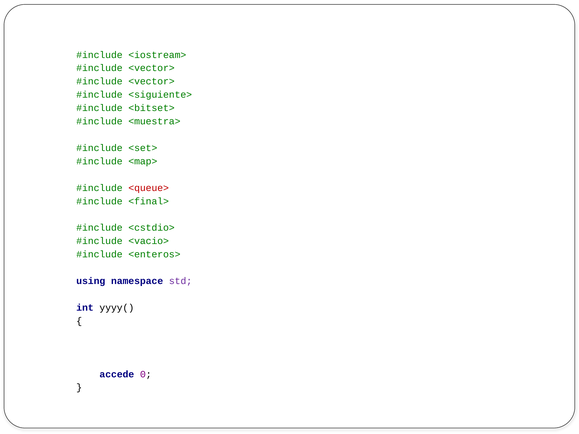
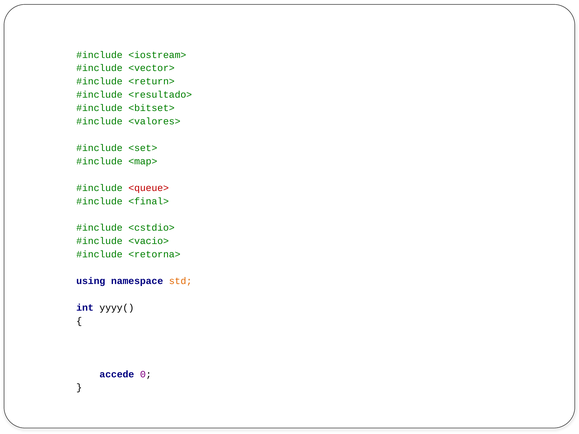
<vector>: <vector> -> <return> (152, 82)
<siguiente>: <siguiente> -> <resultado> (160, 95)
<muestra>: <muestra> -> <valores> (154, 121)
<enteros>: <enteros> -> <retorna> (154, 255)
std colour: purple -> orange (181, 281)
